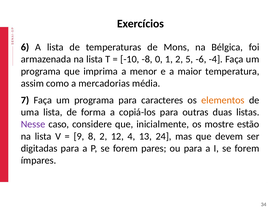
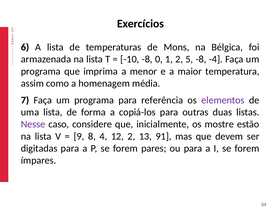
5 -6: -6 -> -8 (201, 59)
mercadorias: mercadorias -> homenagem (104, 83)
caracteres: caracteres -> referência (162, 100)
elementos colour: orange -> purple (223, 100)
8 2: 2 -> 4 (103, 136)
12 4: 4 -> 2 (131, 136)
24: 24 -> 91 (163, 136)
